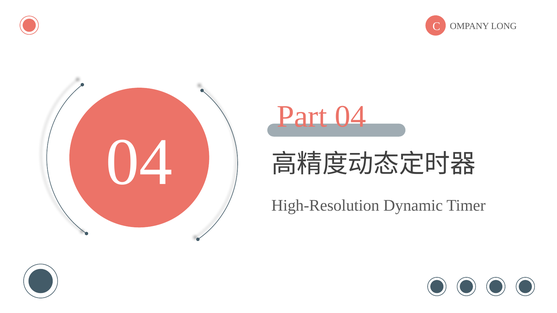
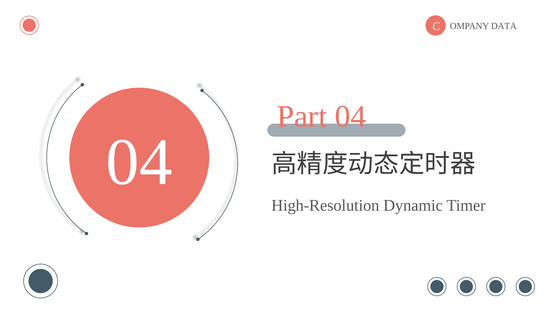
LONG: LONG -> DATA (504, 26)
